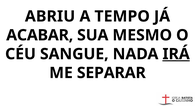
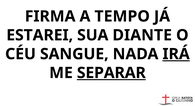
ABRIU: ABRIU -> FIRMA (50, 16)
ACABAR: ACABAR -> ESTAREI (40, 35)
MESMO: MESMO -> DIANTE (142, 35)
SEPARAR underline: none -> present (111, 73)
